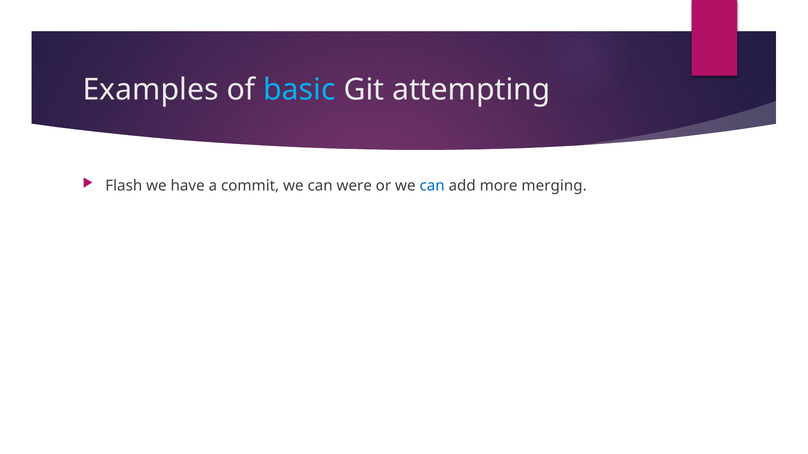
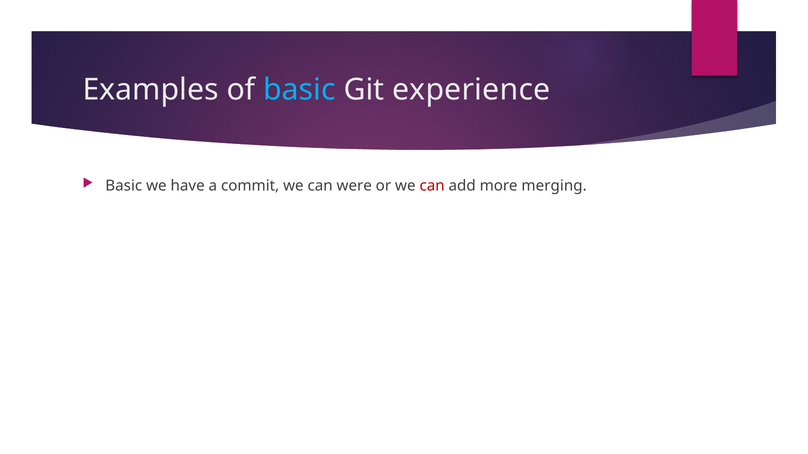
attempting: attempting -> experience (471, 90)
Flash: Flash -> Basic (124, 186)
can colour: blue -> red (432, 186)
